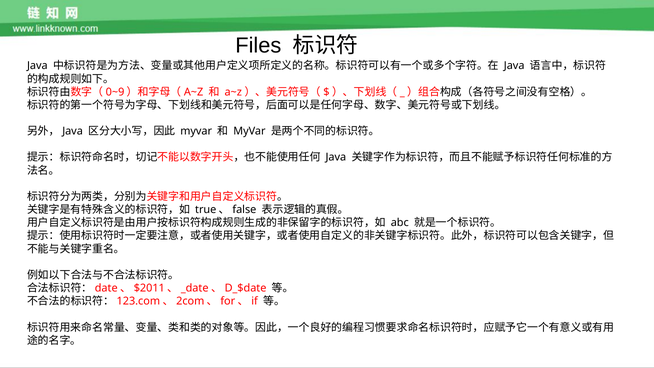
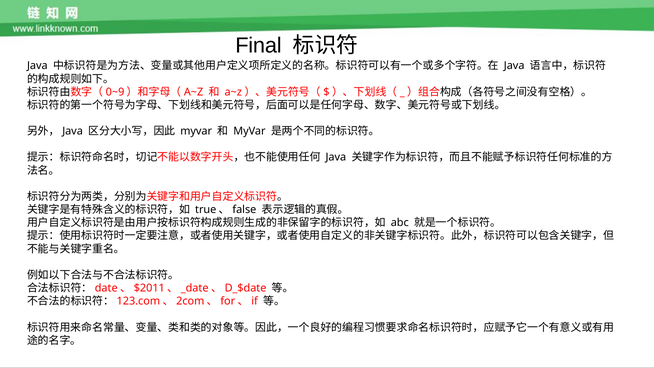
Files: Files -> Final (258, 45)
